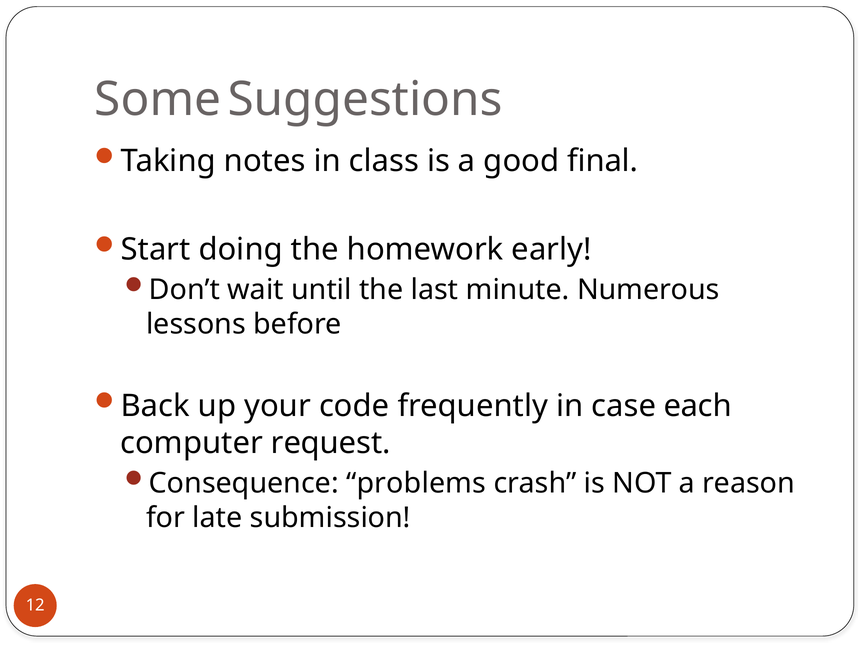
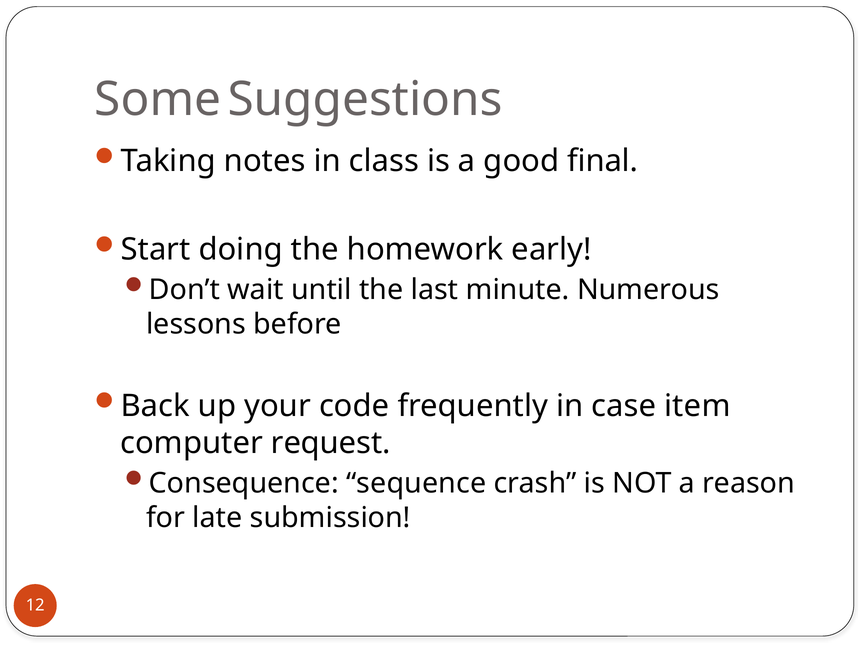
each: each -> item (697, 406)
problems: problems -> sequence (416, 483)
